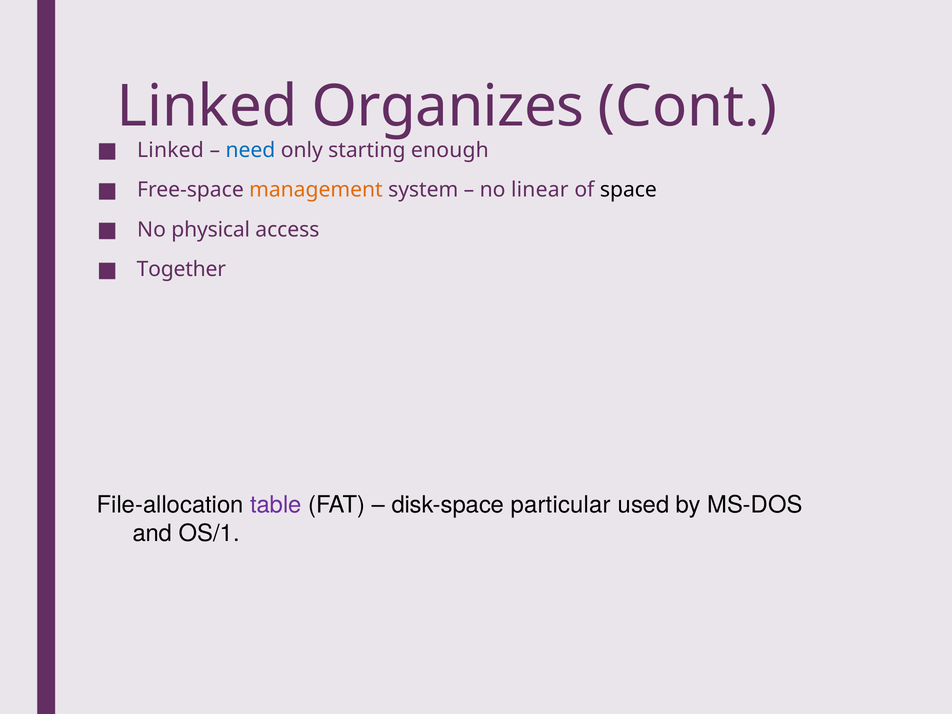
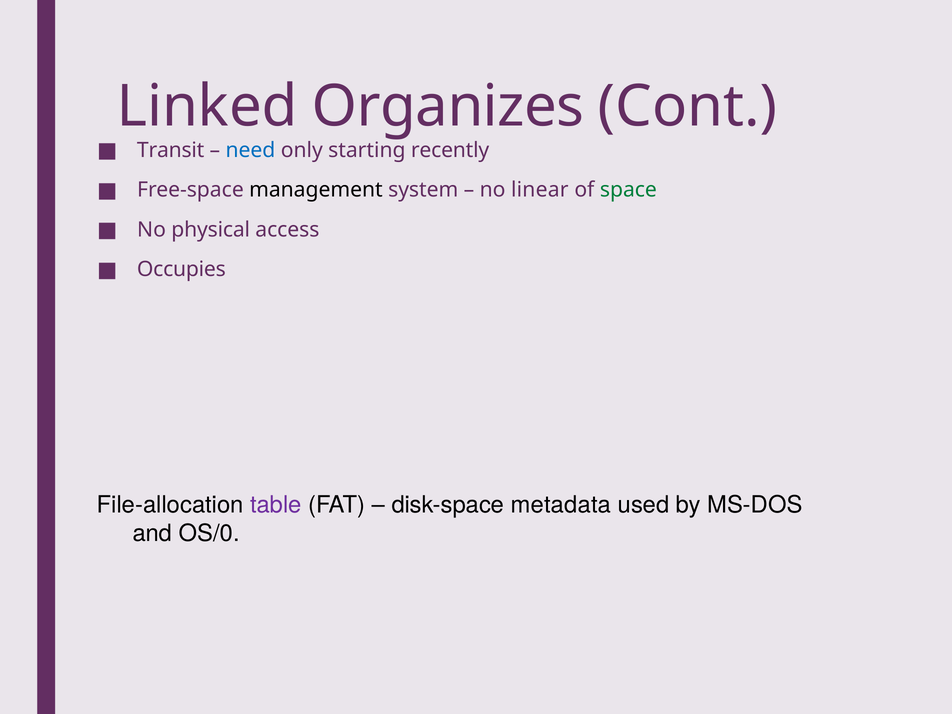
Linked: Linked -> Transit (171, 150)
enough: enough -> recently (450, 150)
management colour: orange -> black (316, 190)
space colour: black -> green (628, 190)
Together: Together -> Occupies (181, 269)
particular: particular -> metadata (561, 505)
OS/1: OS/1 -> OS/0 (209, 534)
